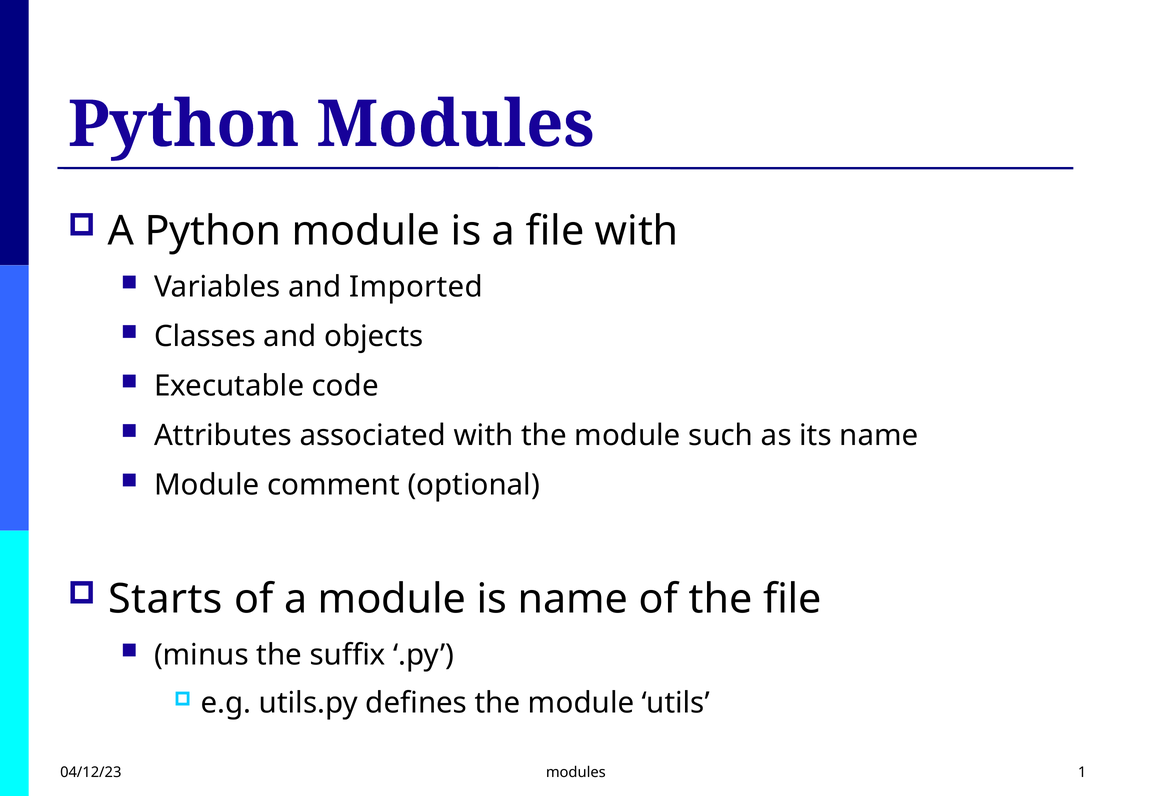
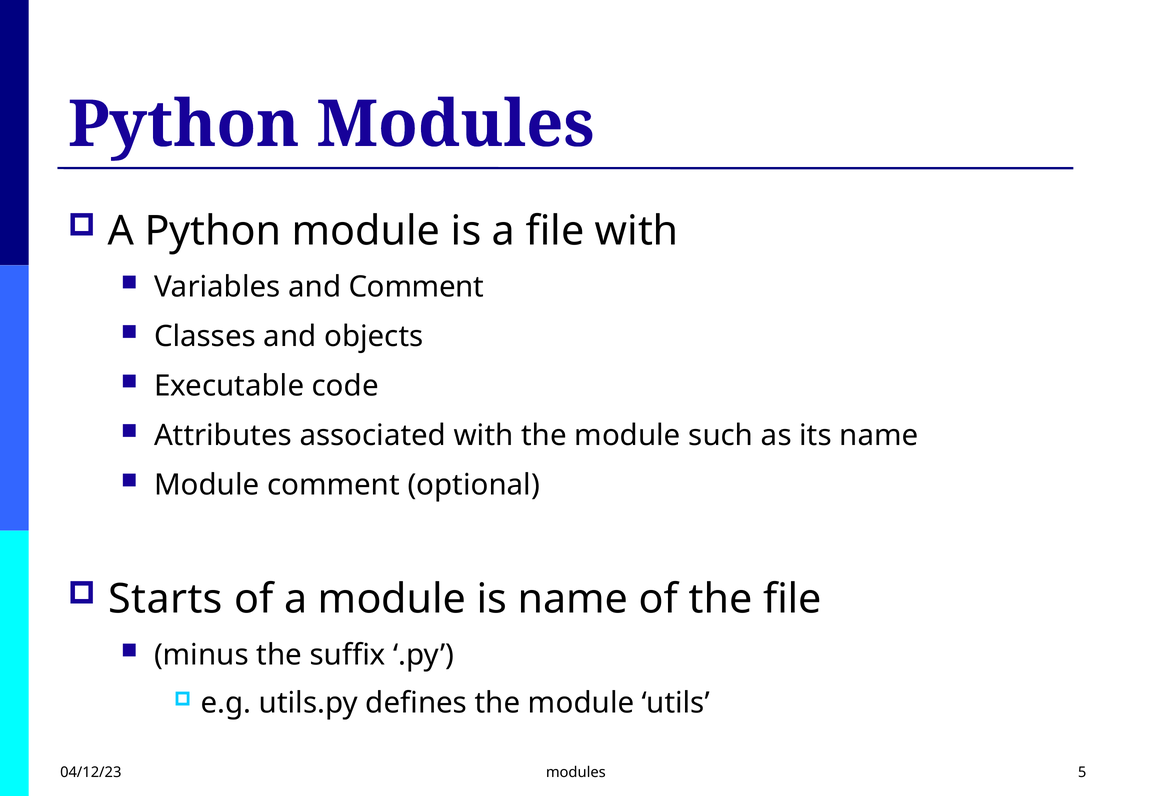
and Imported: Imported -> Comment (416, 287)
1: 1 -> 5 (1082, 773)
